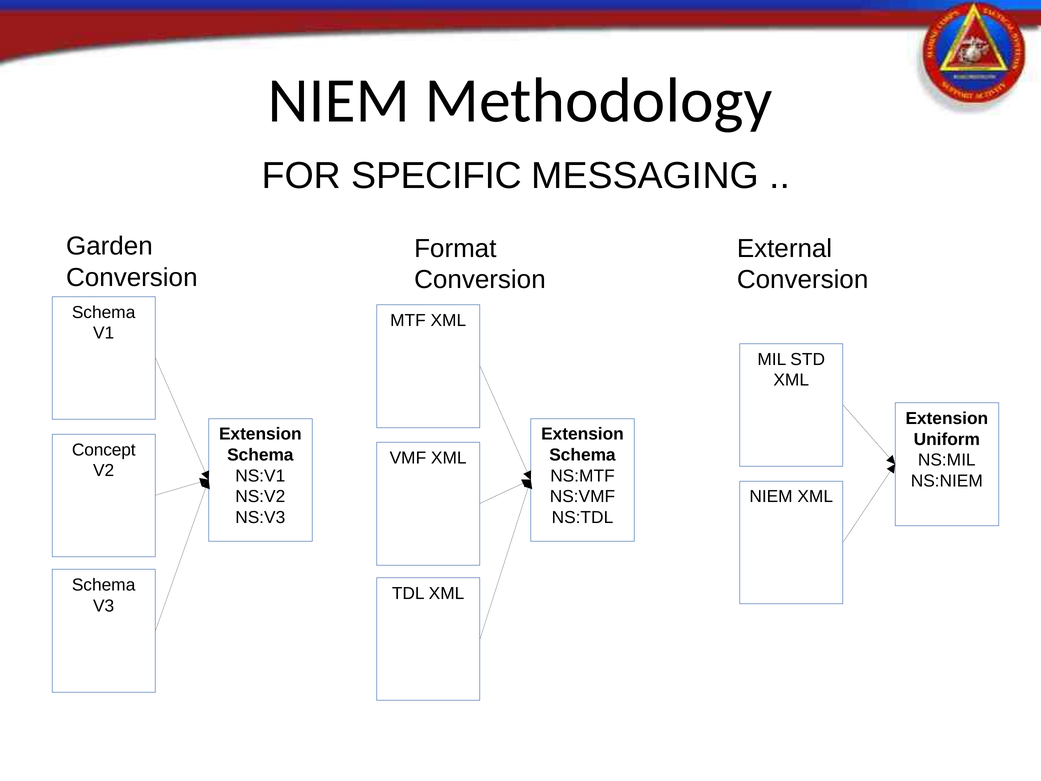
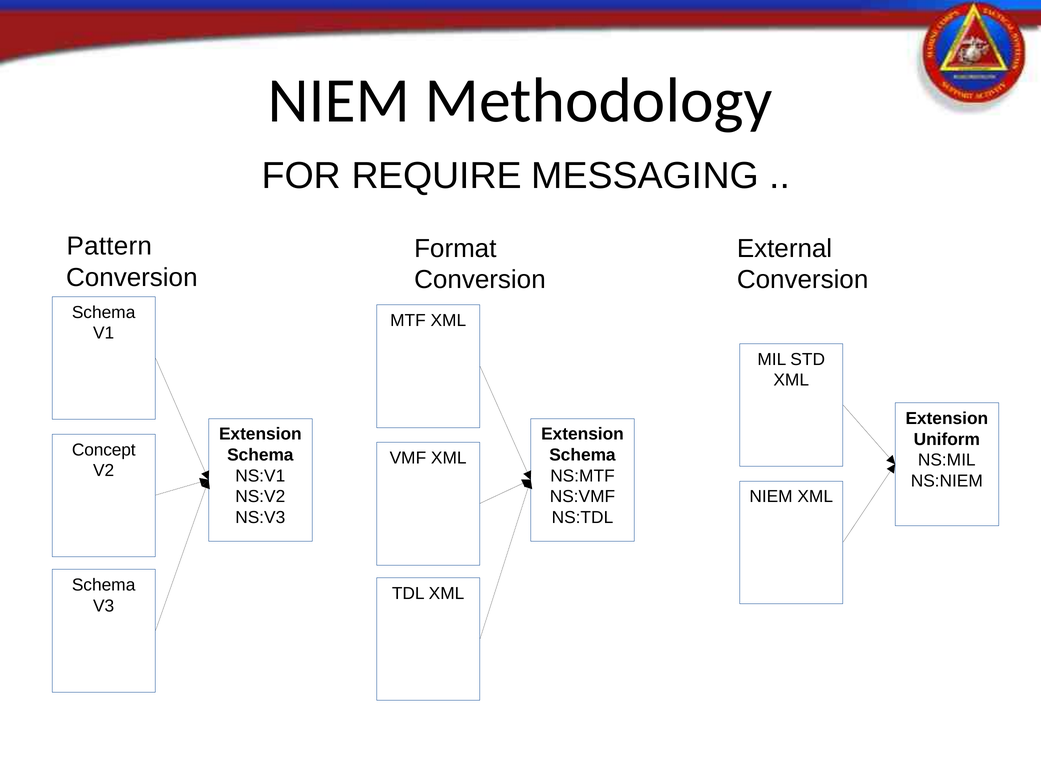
SPECIFIC: SPECIFIC -> REQUIRE (437, 176)
Garden: Garden -> Pattern (109, 246)
